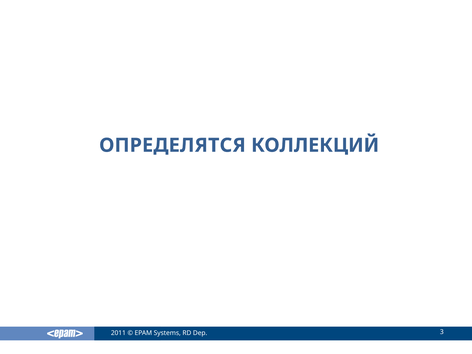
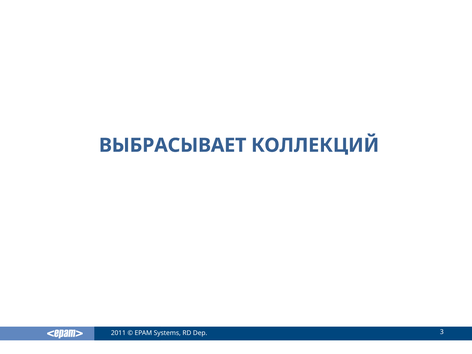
ОПРЕДЕЛЯТСЯ: ОПРЕДЕЛЯТСЯ -> ВЫБРАСЫВАЕТ (173, 145)
